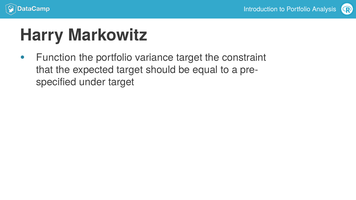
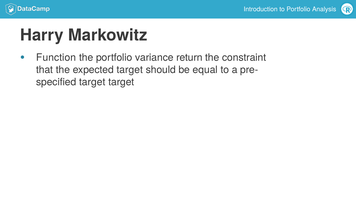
variance target: target -> return (189, 58)
under: under -> target (92, 82)
